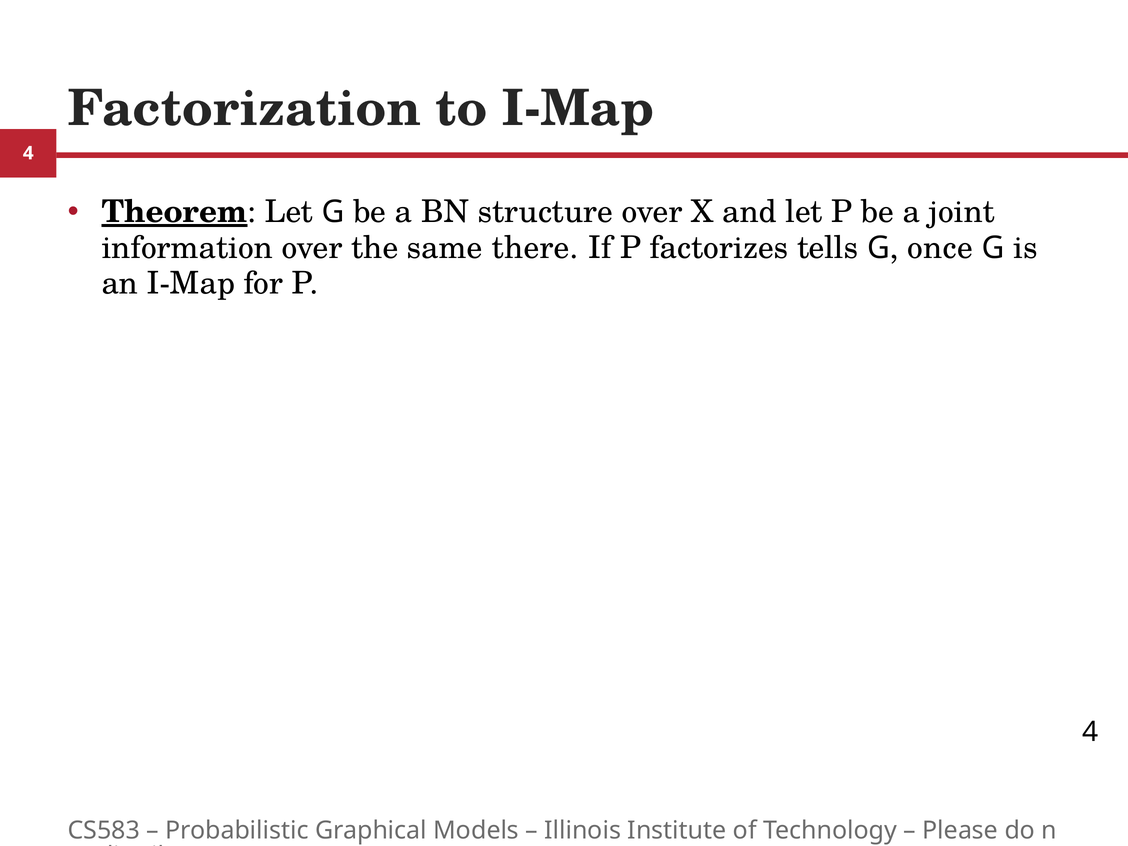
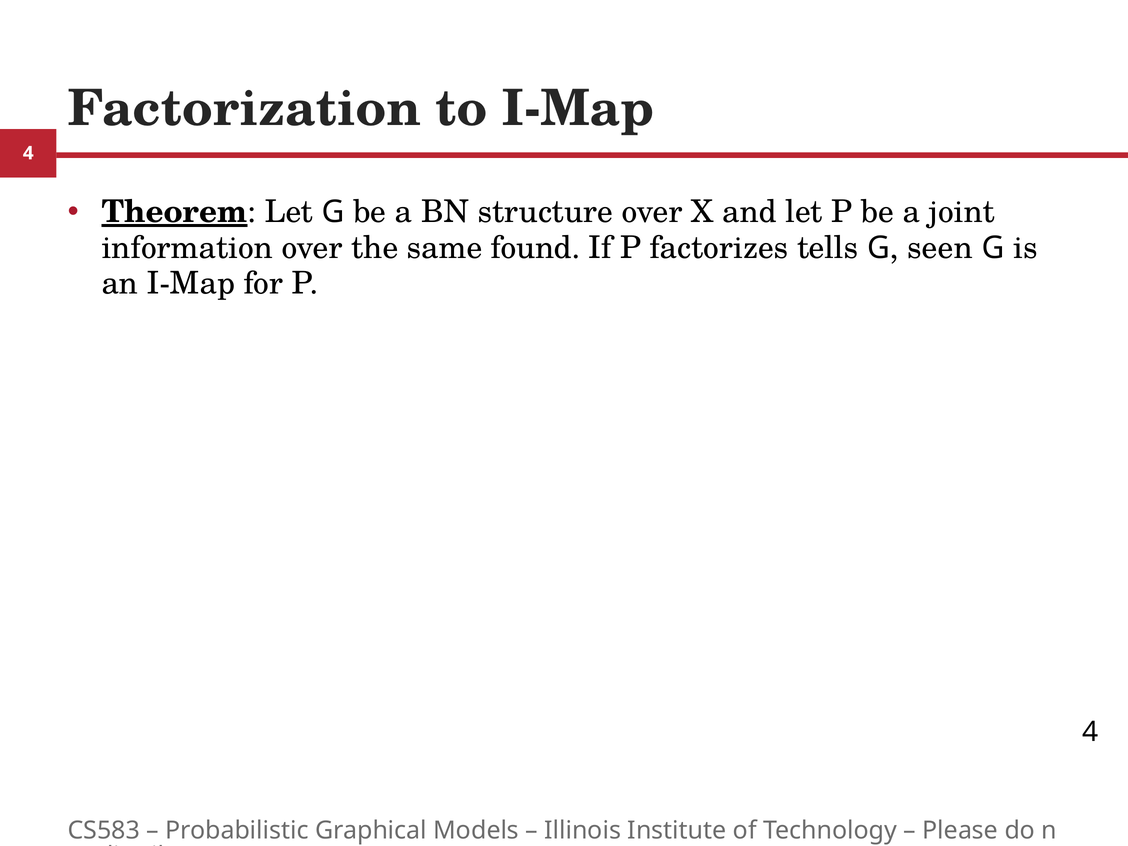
there: there -> found (536, 248)
once: once -> seen (940, 248)
